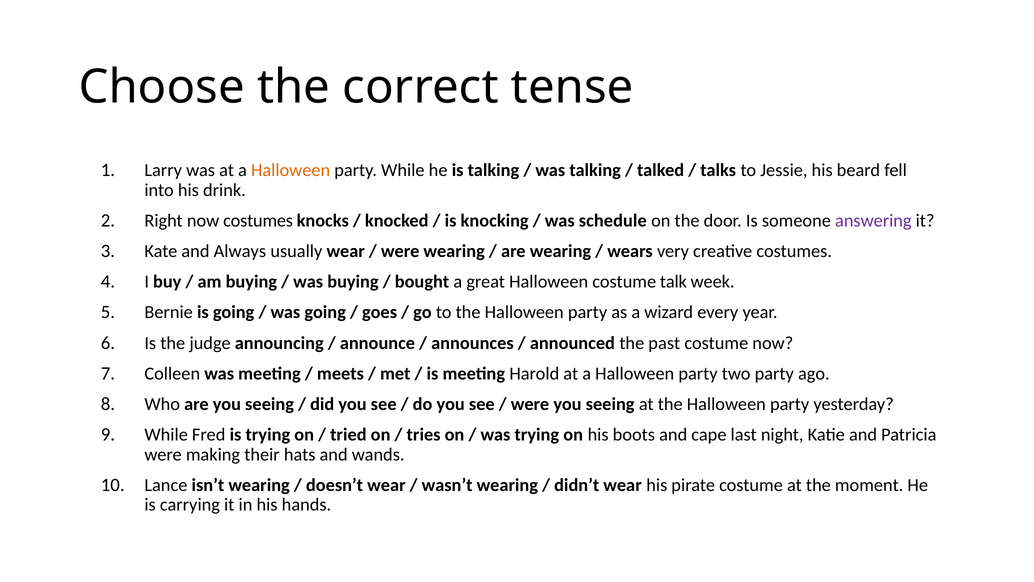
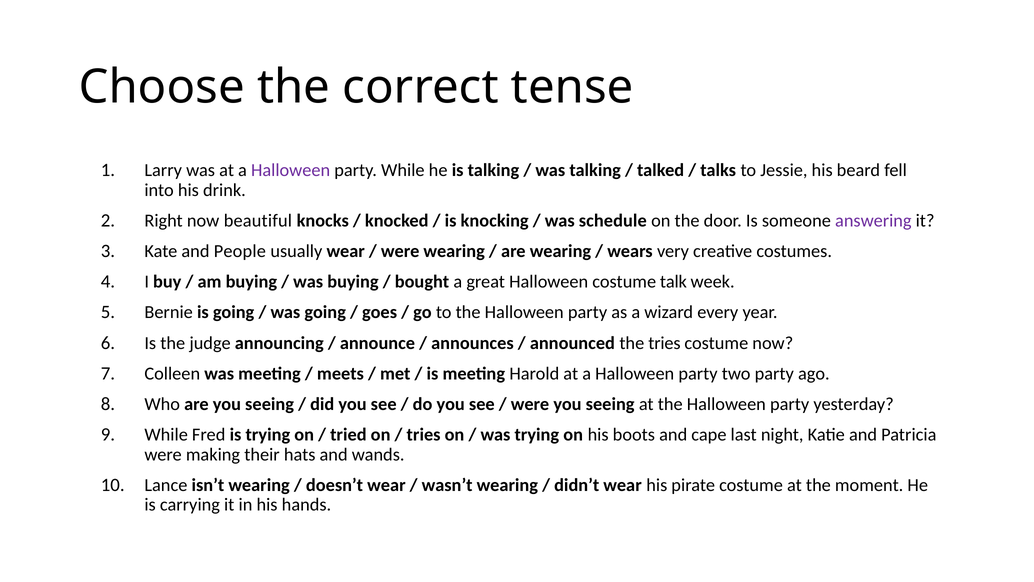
Halloween colour: orange -> purple (291, 170)
now costumes: costumes -> beautiful (258, 221)
Always: Always -> People (240, 251)
the past: past -> tries (664, 343)
